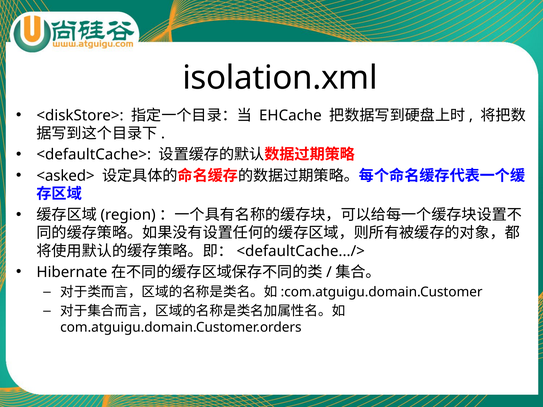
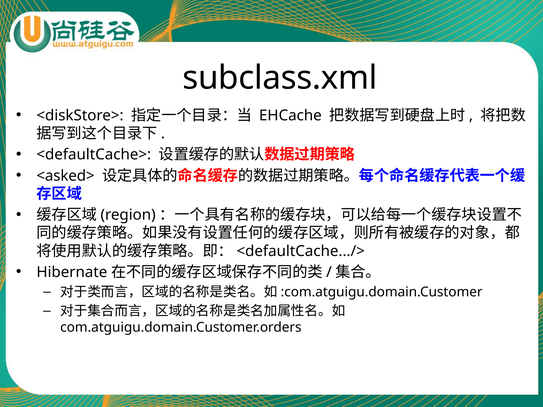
isolation.xml: isolation.xml -> subclass.xml (280, 78)
